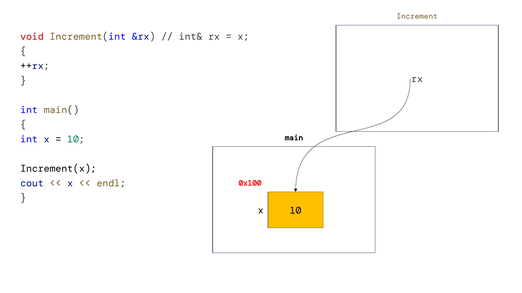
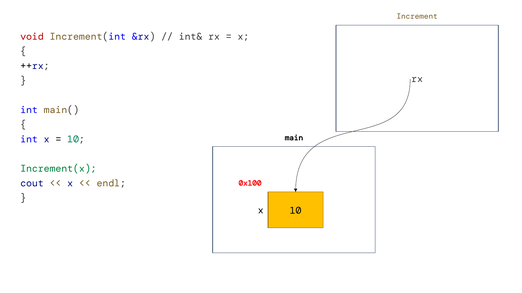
Increment(x colour: black -> green (58, 169)
